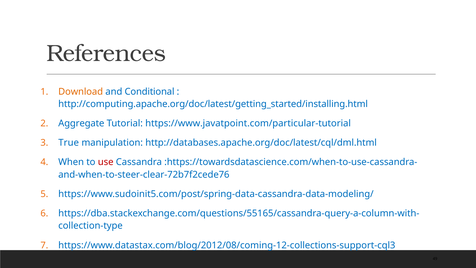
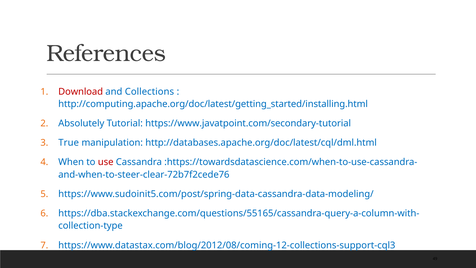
Download colour: orange -> red (81, 92)
Conditional: Conditional -> Collections (149, 92)
Aggregate: Aggregate -> Absolutely (81, 123)
https://www.javatpoint.com/particular-tutorial: https://www.javatpoint.com/particular-tutorial -> https://www.javatpoint.com/secondary-tutorial (248, 123)
